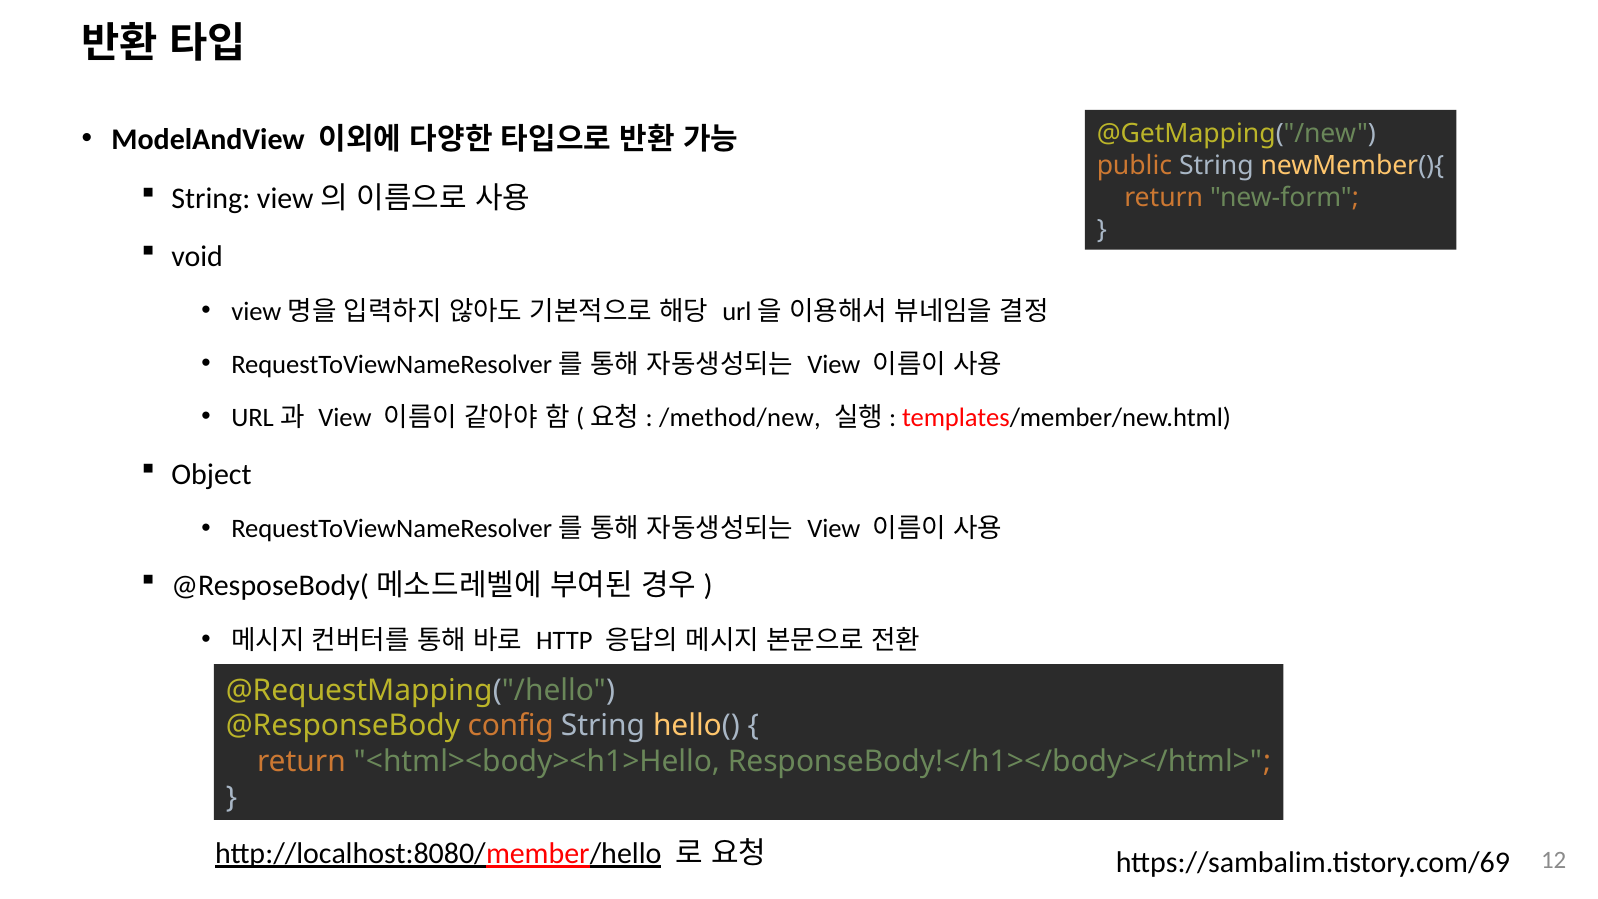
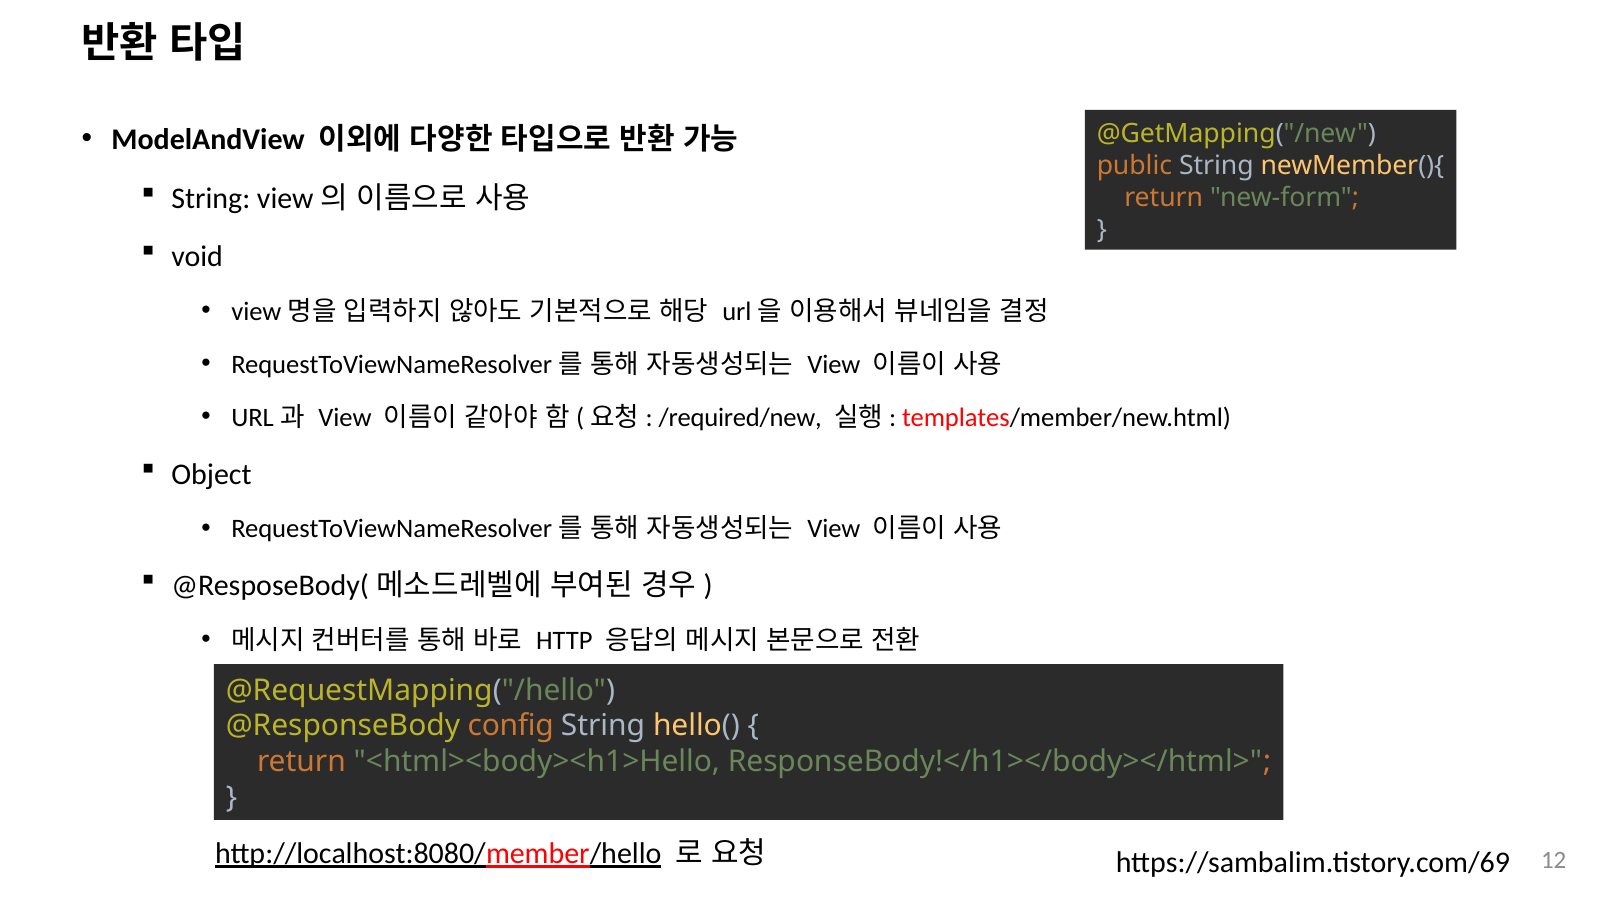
/method/new: /method/new -> /required/new (740, 417)
